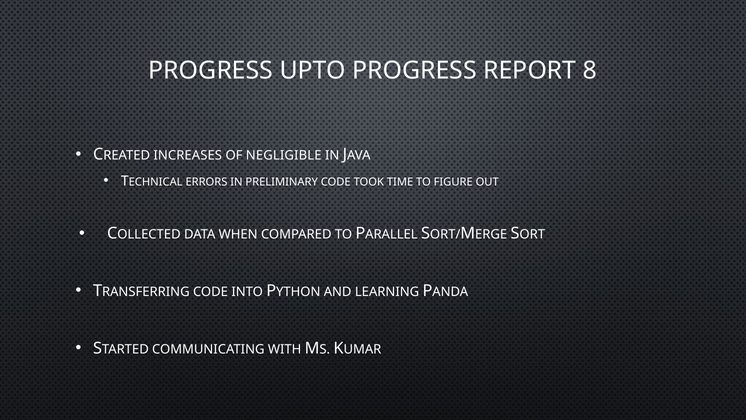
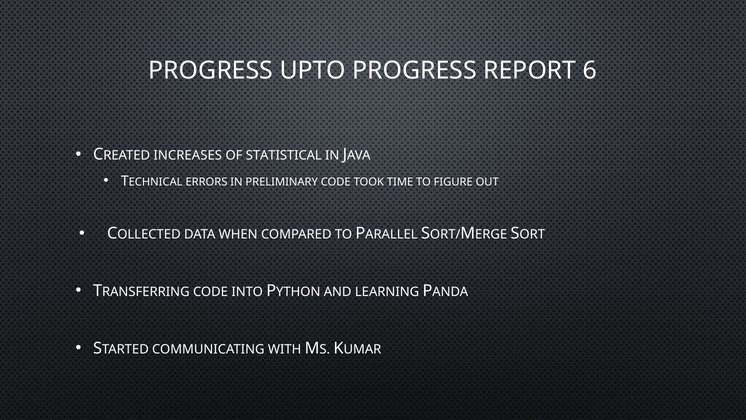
8: 8 -> 6 (590, 70)
NEGLIGIBLE: NEGLIGIBLE -> STATISTICAL (284, 155)
